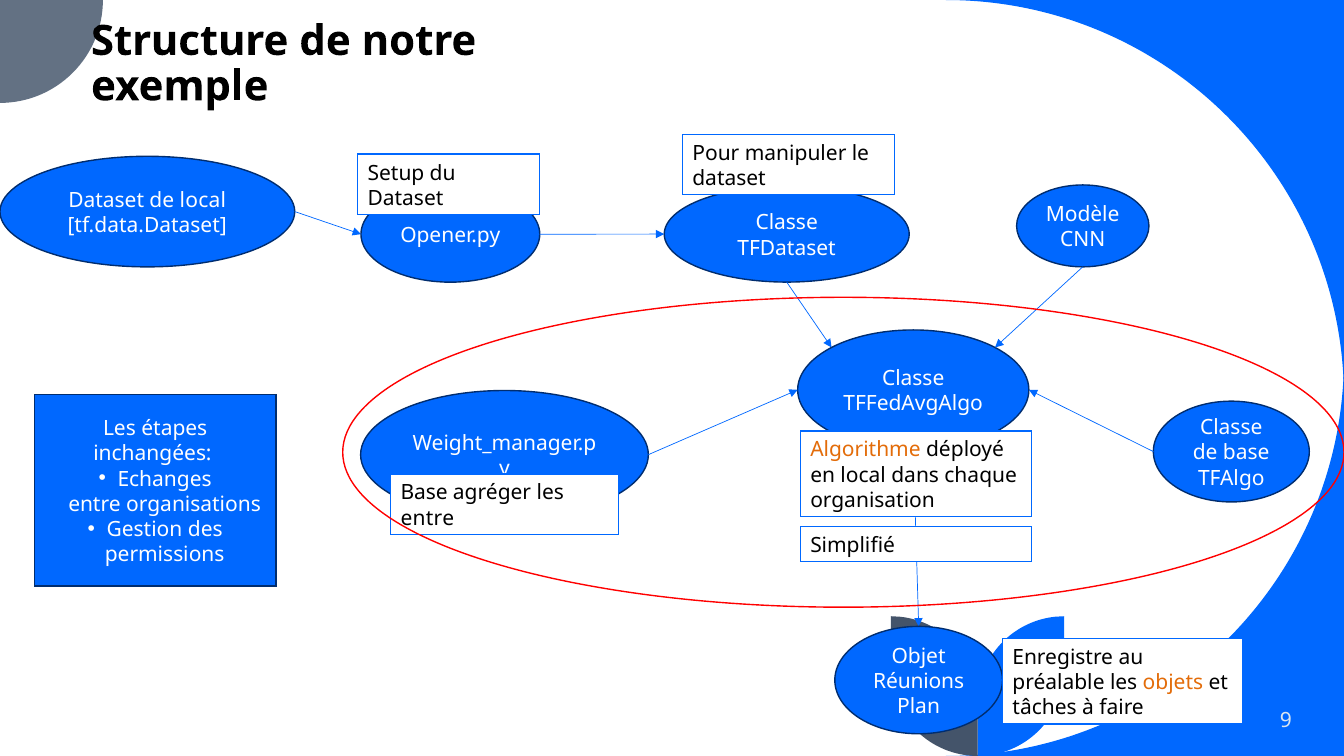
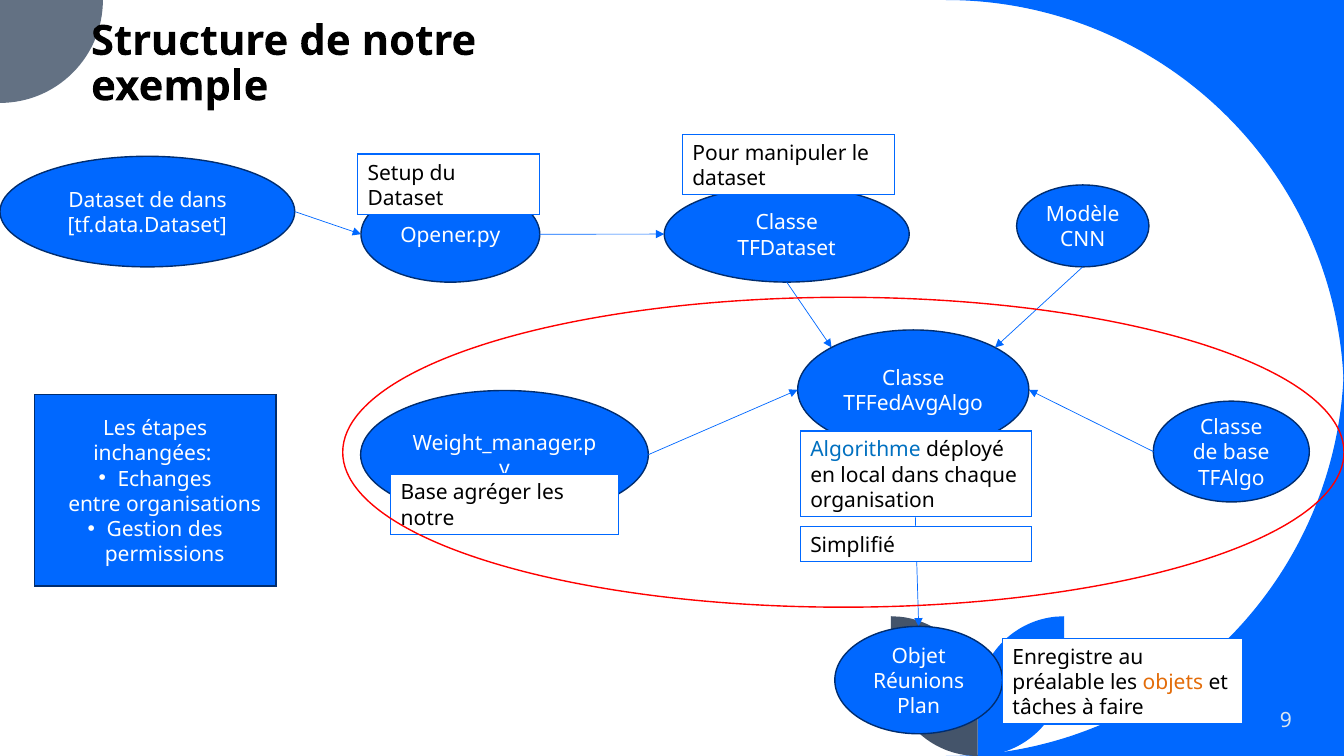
de local: local -> dans (203, 200)
Algorithme colour: orange -> blue (865, 450)
entre: entre -> notre (428, 518)
